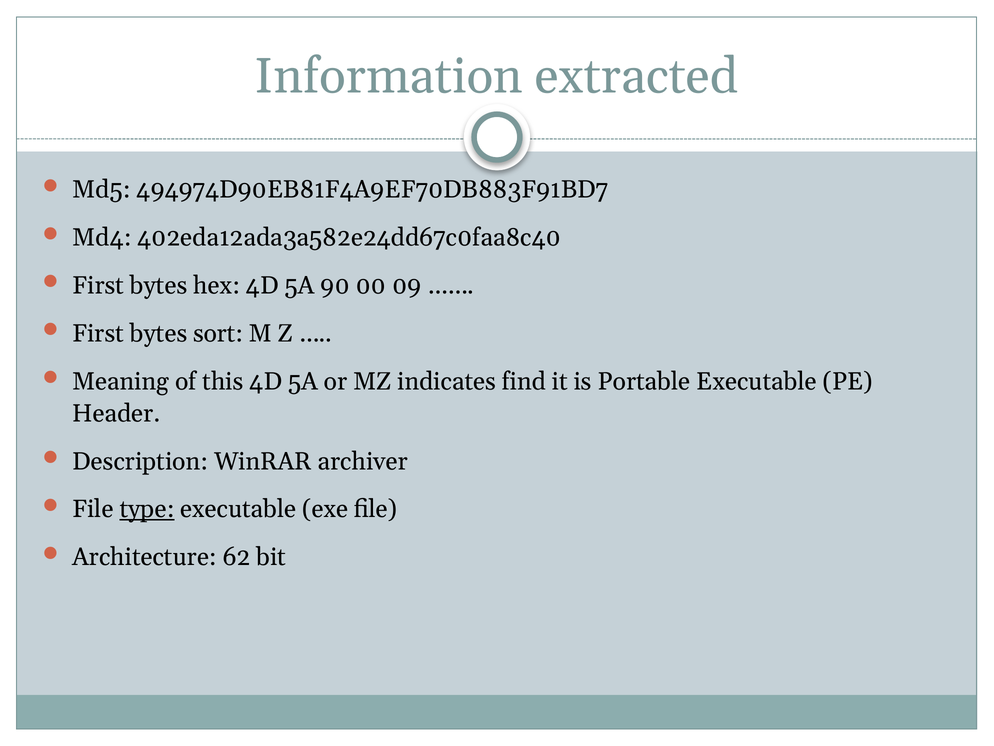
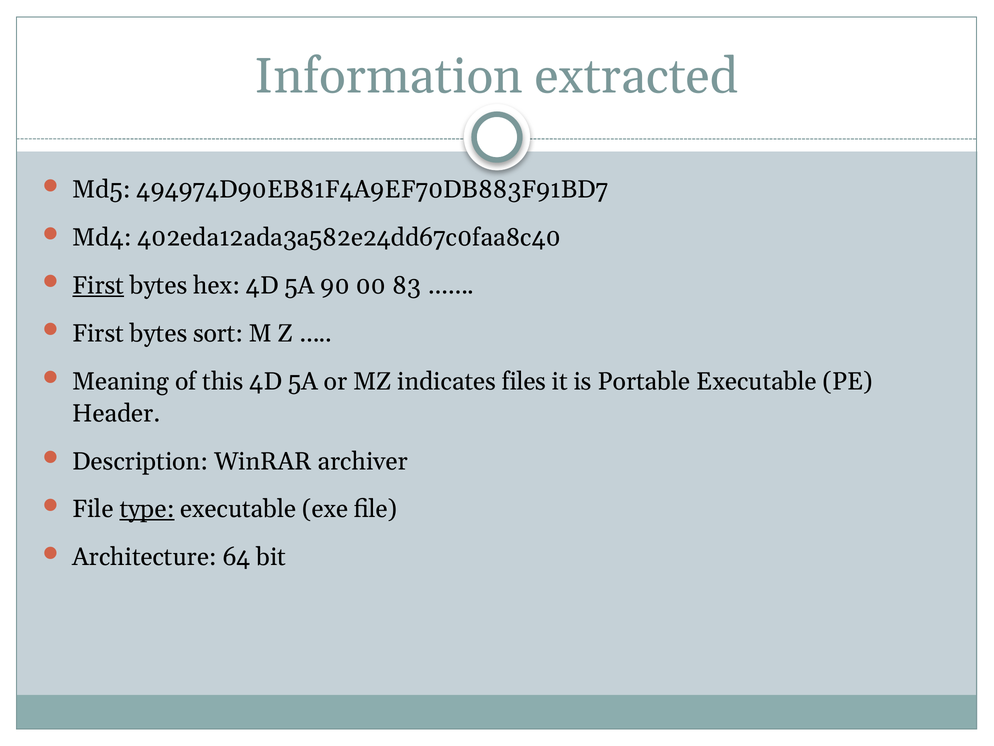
First underline: none -> present (98, 285)
09: 09 -> 83 (406, 285)
find: find -> files (524, 381)
62: 62 -> 64 (237, 557)
